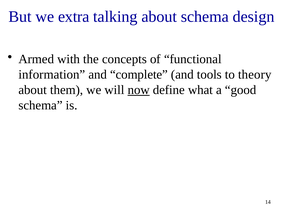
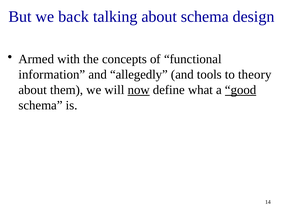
extra: extra -> back (74, 17)
complete: complete -> allegedly (139, 75)
good underline: none -> present (241, 90)
